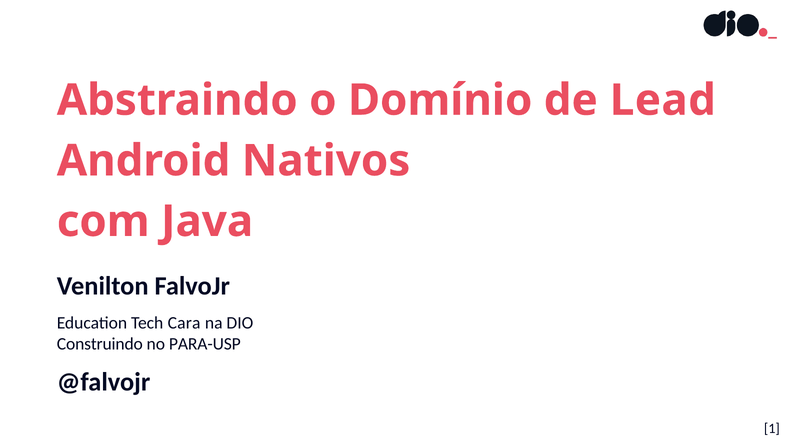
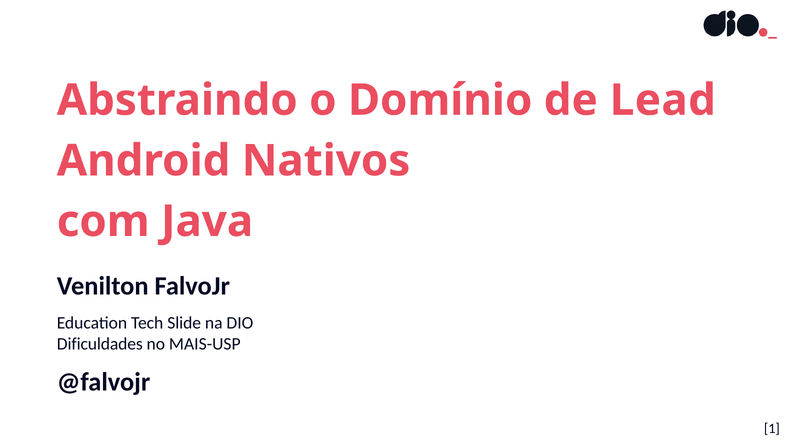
Cara: Cara -> Slide (184, 323)
Construindo: Construindo -> Dificuldades (100, 344)
PARA-USP: PARA-USP -> MAIS-USP (205, 344)
